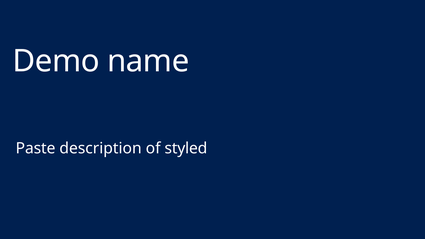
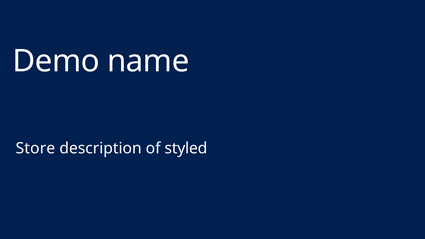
Paste: Paste -> Store (35, 148)
